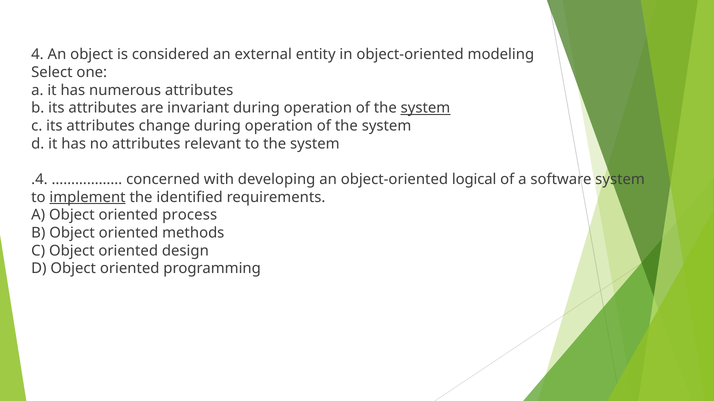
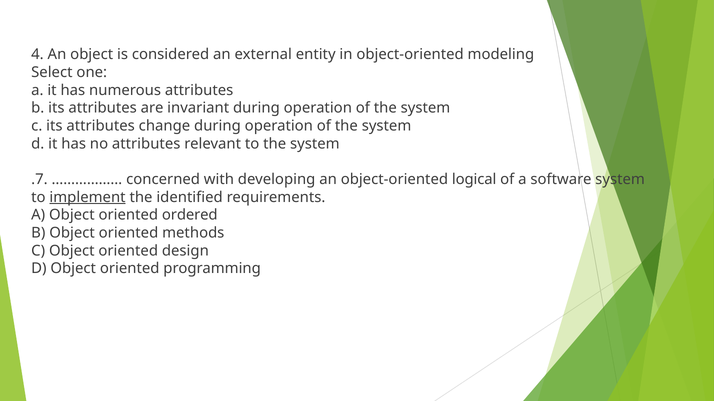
system underline: present -> none (425, 108)
.4: .4 -> .7 (39, 180)
process: process -> ordered (190, 215)
